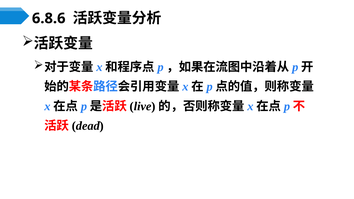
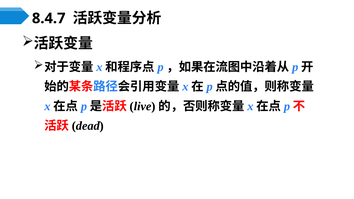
6.8.6: 6.8.6 -> 8.4.7 (49, 18)
